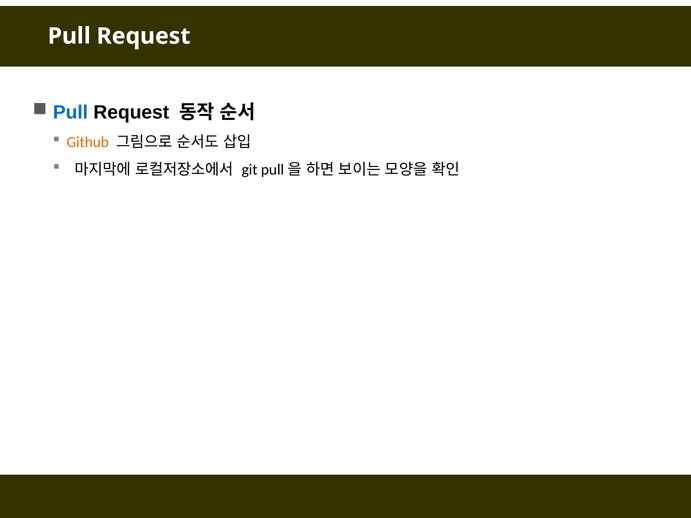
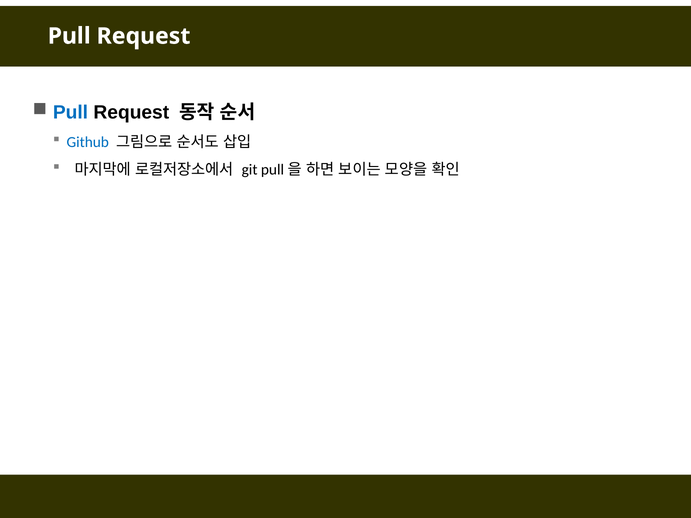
Github colour: orange -> blue (88, 142)
